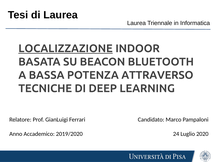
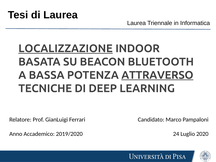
ATTRAVERSO underline: none -> present (157, 75)
